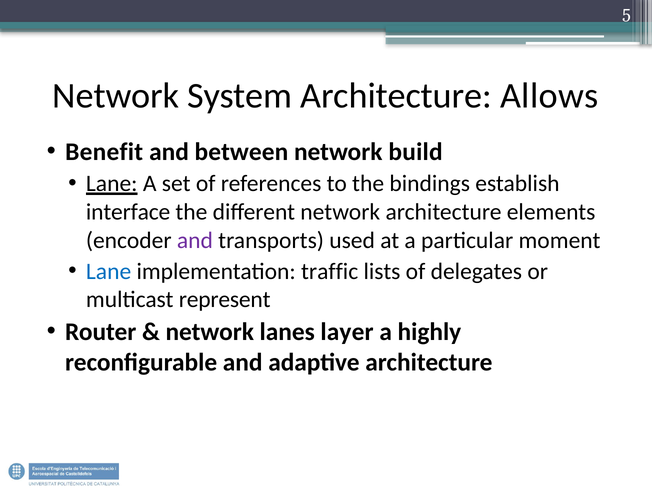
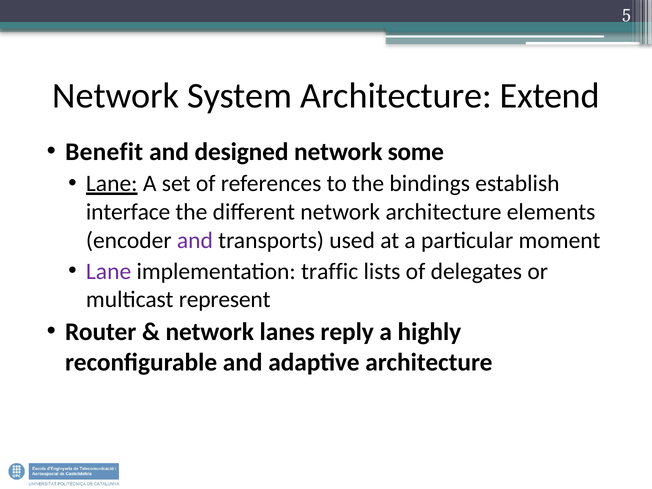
Allows: Allows -> Extend (550, 96)
between: between -> designed (242, 152)
build: build -> some (416, 152)
Lane colour: blue -> purple (109, 271)
layer: layer -> reply (347, 332)
